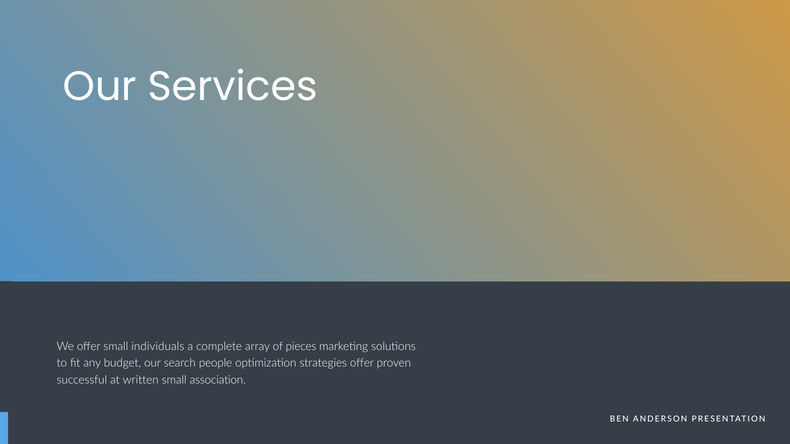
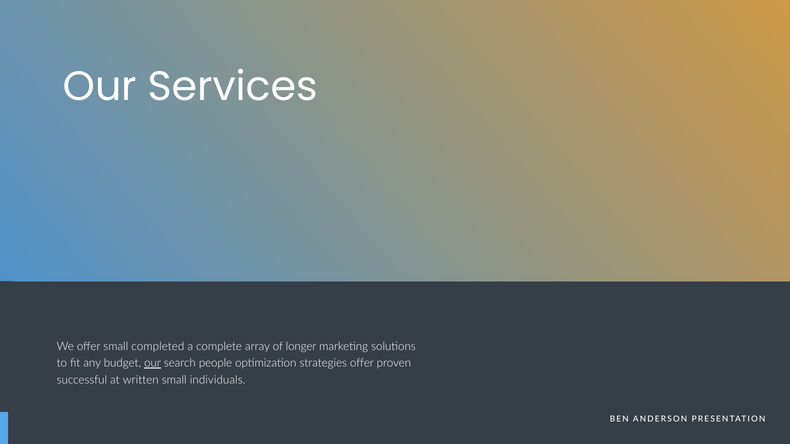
individuals: individuals -> completed (158, 347)
pieces: pieces -> longer (301, 347)
our underline: none -> present (153, 364)
association: association -> individuals (218, 380)
